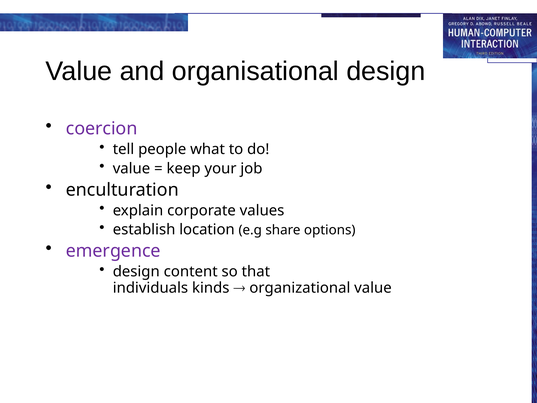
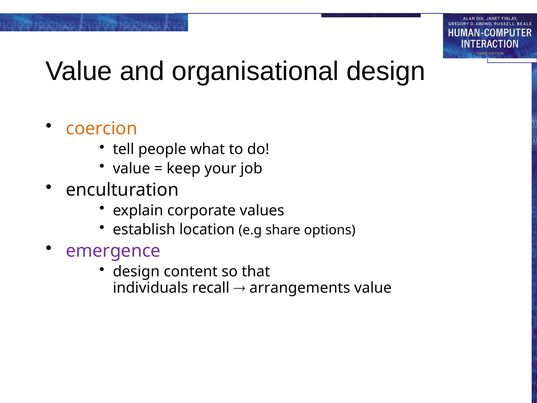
coercion colour: purple -> orange (102, 129)
kinds: kinds -> recall (211, 288)
organizational: organizational -> arrangements (300, 288)
